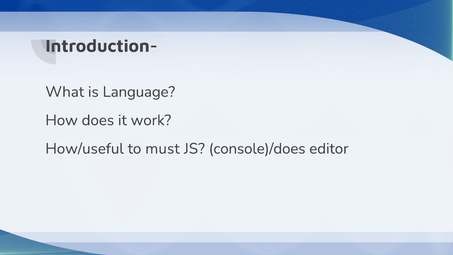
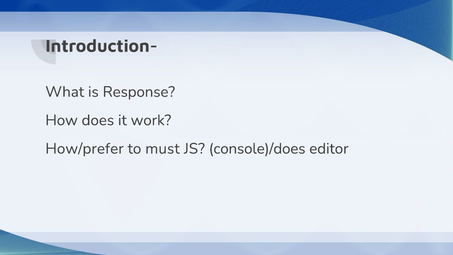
Language: Language -> Response (139, 92)
How/useful: How/useful -> How/prefer (85, 149)
